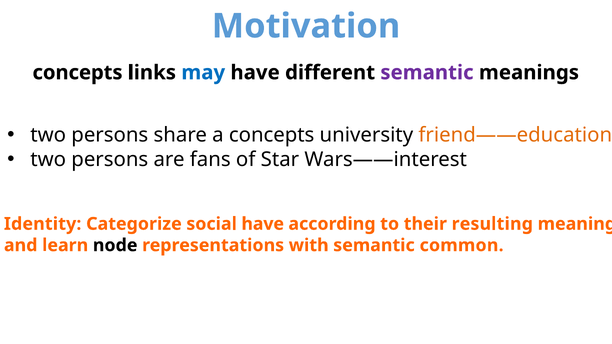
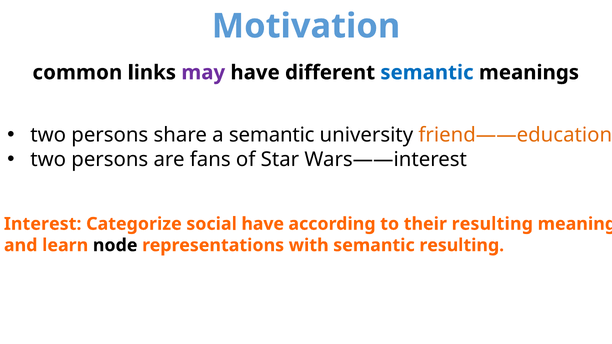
concepts: concepts -> common (77, 73)
may colour: blue -> purple (203, 73)
semantic colour: purple -> blue (427, 73)
a concepts: concepts -> semantic (272, 135)
Identity: Identity -> Interest (43, 224)
semantic common: common -> resulting (462, 245)
